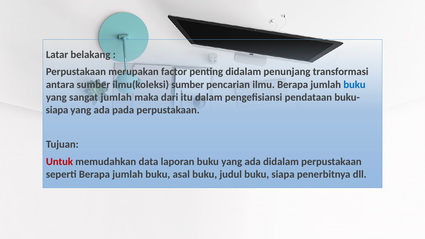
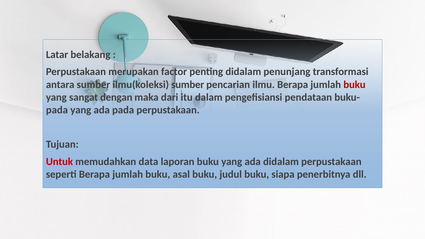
buku colour: blue -> red (354, 85)
sangat jumlah: jumlah -> dengan (116, 97)
siapa: siapa -> pada (57, 110)
